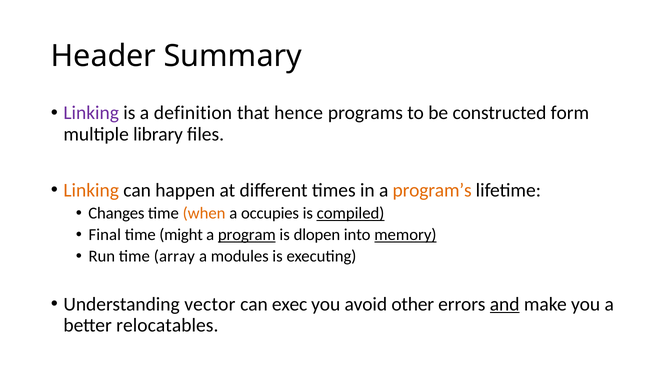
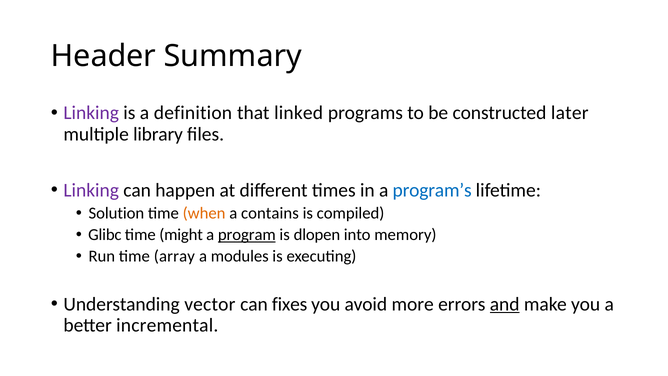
hence: hence -> linked (299, 113)
form: form -> later (570, 113)
Linking colour: orange -> purple (91, 190)
program’s colour: orange -> blue (432, 190)
Changes: Changes -> Solution (116, 213)
occupies: occupies -> contains (270, 213)
compiled underline: present -> none (351, 213)
Final: Final -> Glibc (105, 235)
memory underline: present -> none (405, 235)
exec: exec -> fixes (290, 304)
other: other -> more (413, 304)
relocatables: relocatables -> incremental (167, 325)
